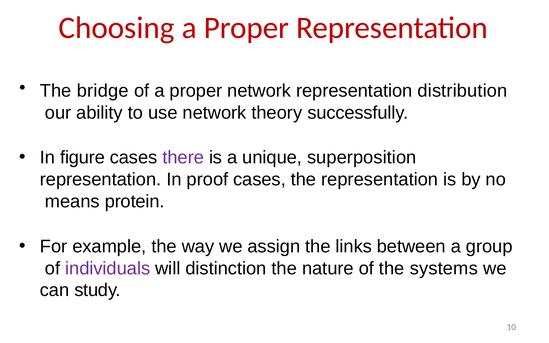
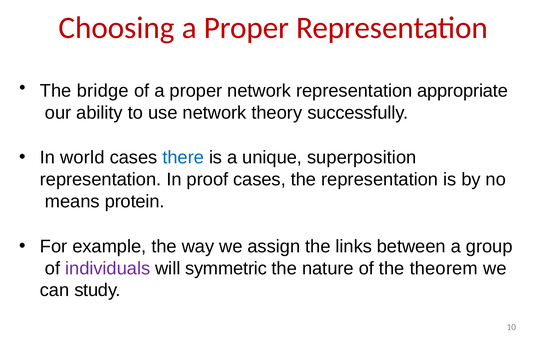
distribution: distribution -> appropriate (463, 91)
figure: figure -> world (82, 158)
there colour: purple -> blue (183, 158)
distinction: distinction -> symmetric (226, 268)
systems: systems -> theorem (444, 268)
